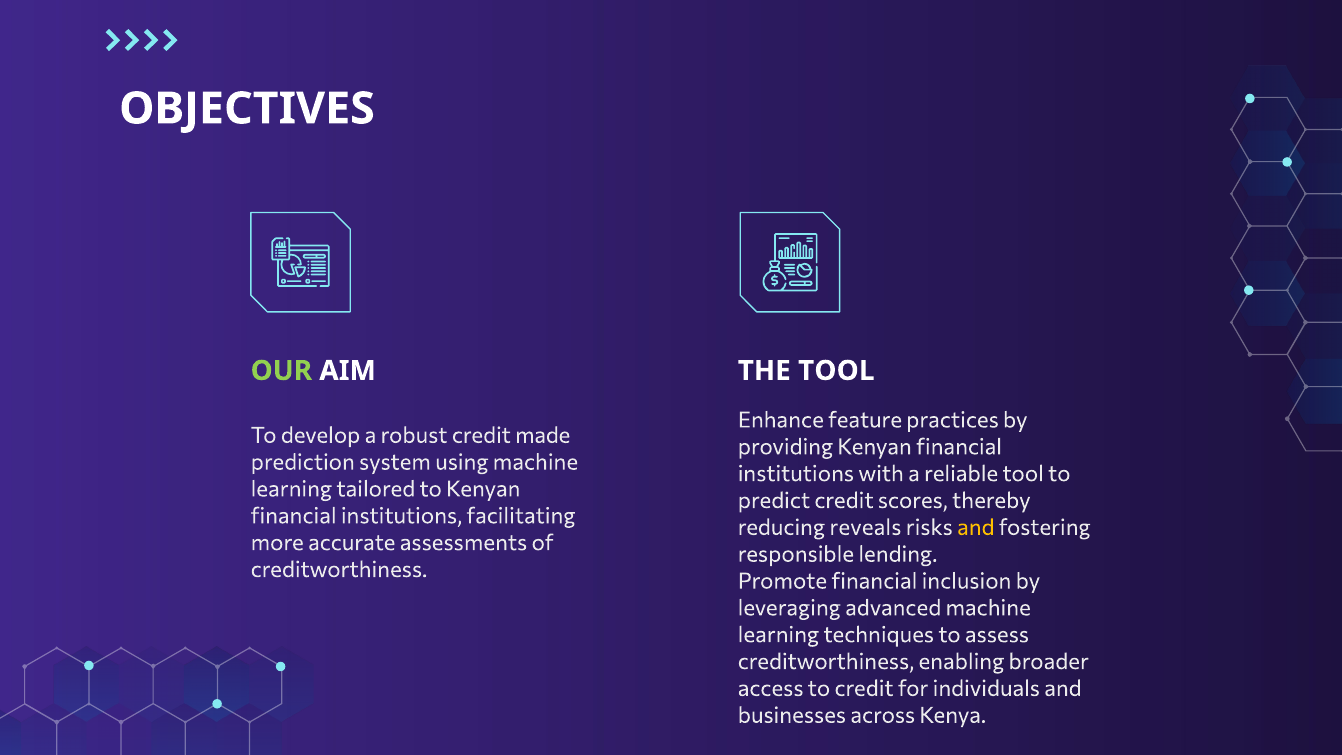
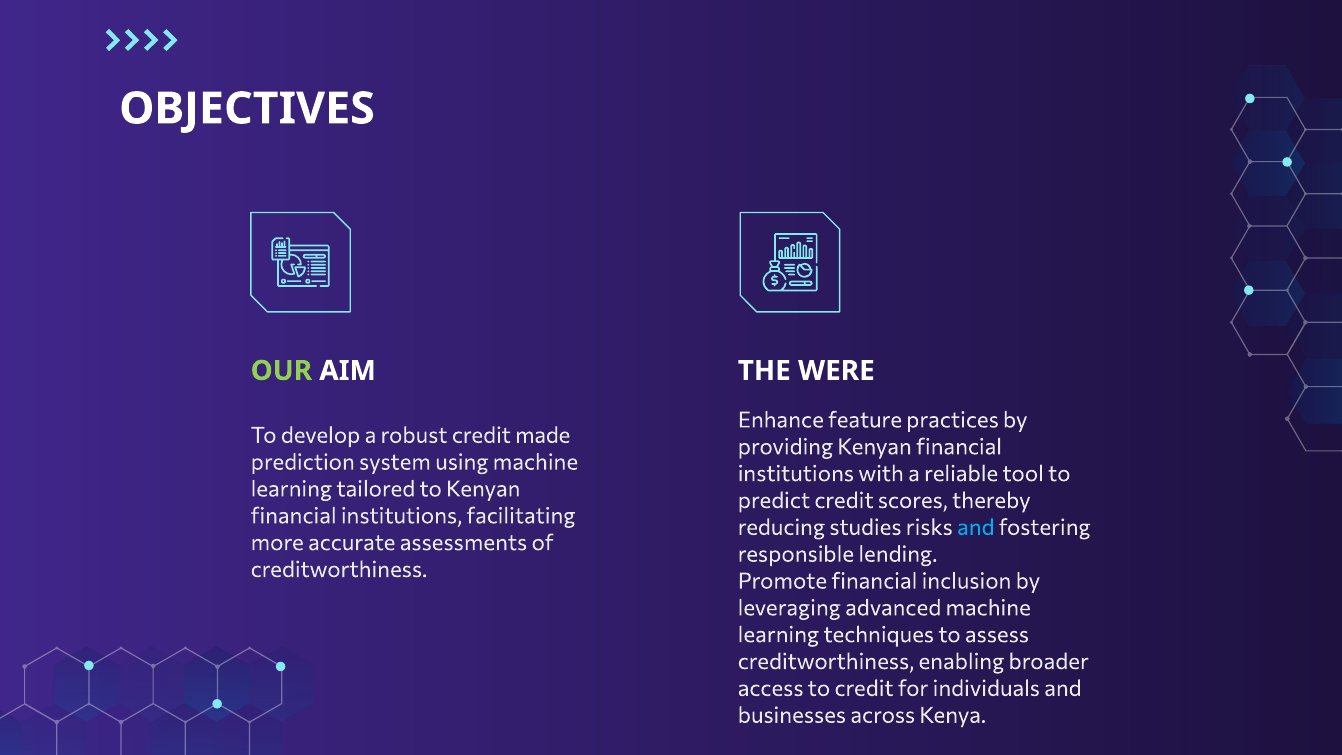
THE TOOL: TOOL -> WERE (836, 371)
reveals: reveals -> studies (865, 527)
and colour: yellow -> light blue (976, 527)
